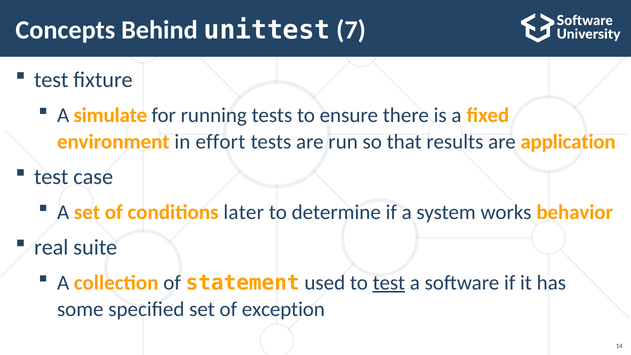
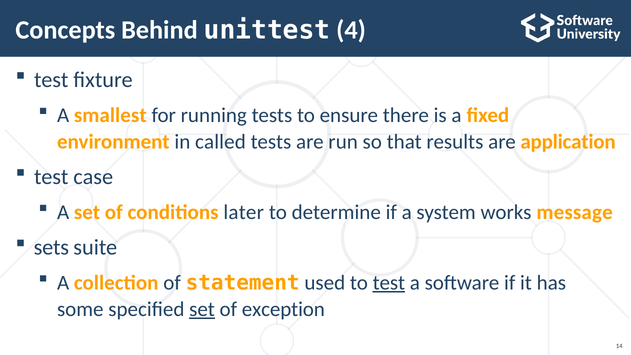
7: 7 -> 4 (351, 30)
simulate: simulate -> smallest (110, 115)
effort: effort -> called (220, 142)
behavior: behavior -> message (575, 212)
real: real -> sets (51, 247)
set underline: none -> present (202, 309)
